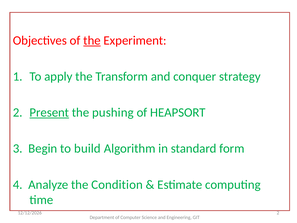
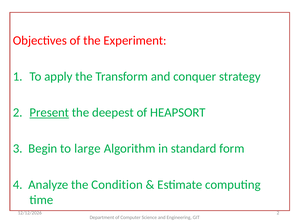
the underline: present -> none (92, 40)
pushing: pushing -> deepest (113, 112)
build: build -> large (87, 148)
